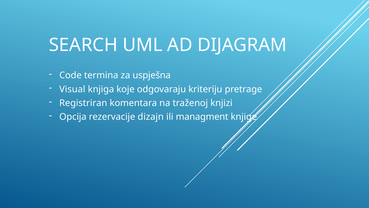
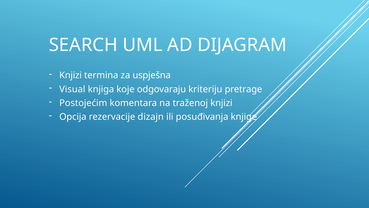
Code: Code -> Knjizi (71, 75)
Registriran: Registriran -> Postojećim (83, 103)
managment: managment -> posuđivanja (202, 117)
